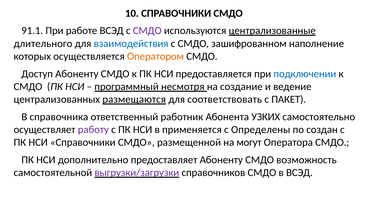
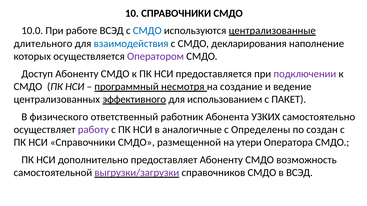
91.1: 91.1 -> 10.0 (32, 31)
СМДО colour: purple -> blue (147, 31)
зашифрованном: зашифрованном -> декларирования (249, 44)
Оператором colour: orange -> purple (156, 56)
подключении colour: blue -> purple (305, 74)
размещаются: размещаются -> эффективного (134, 100)
соответствовать: соответствовать -> использованием (225, 100)
справочника: справочника -> физического (59, 117)
применяется: применяется -> аналогичные (192, 130)
могут: могут -> утери (249, 143)
